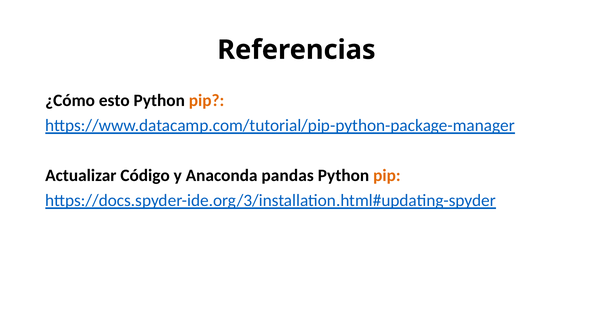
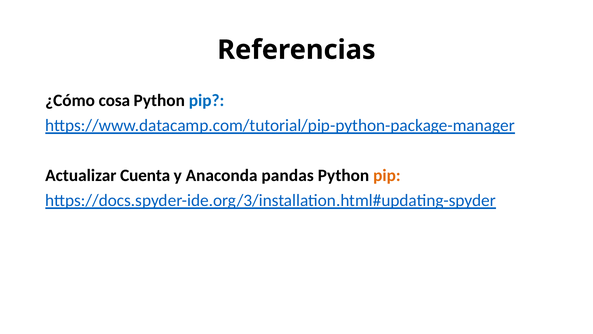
esto: esto -> cosa (114, 100)
pip colour: orange -> blue (207, 100)
Código: Código -> Cuenta (145, 175)
